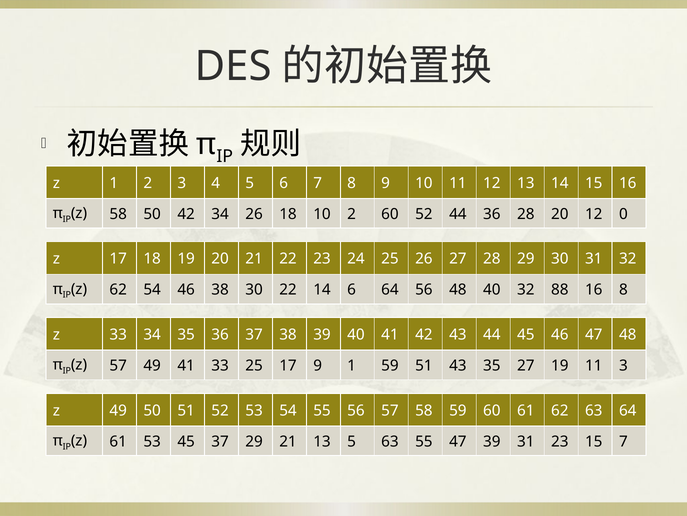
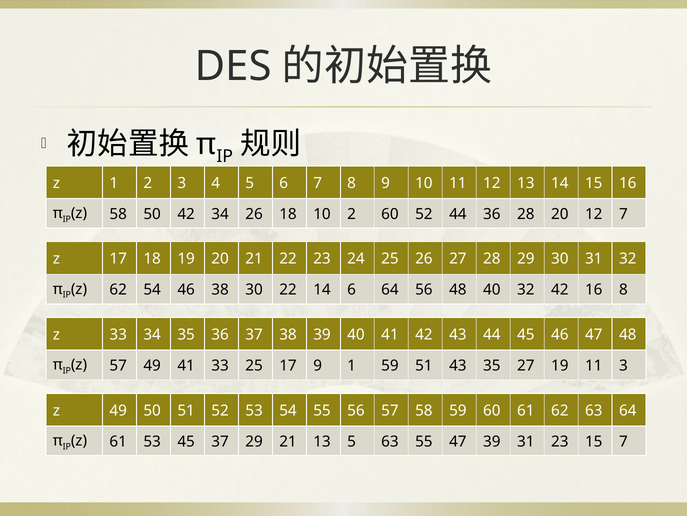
12 0: 0 -> 7 (623, 214)
32 88: 88 -> 42 (560, 290)
